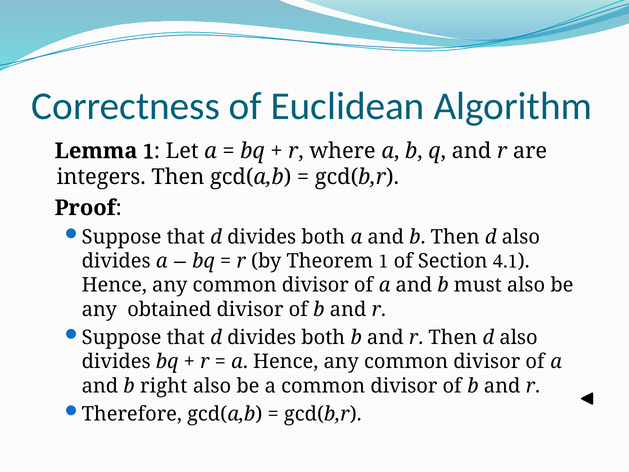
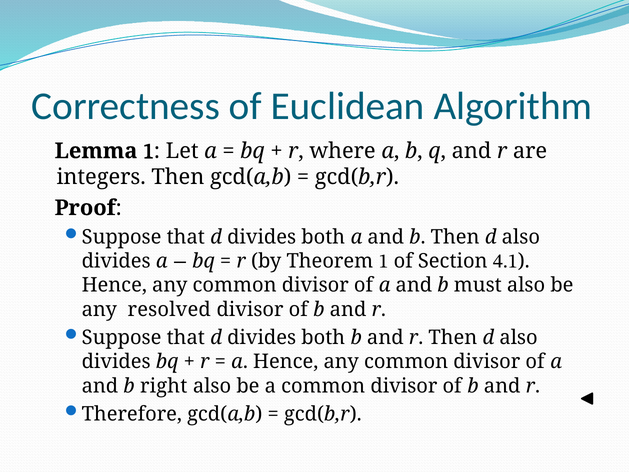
obtained: obtained -> resolved (169, 309)
